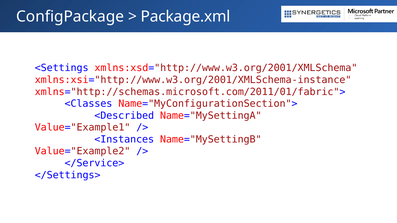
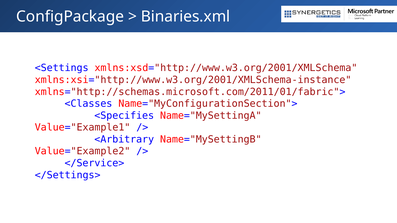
Package.xml: Package.xml -> Binaries.xml (185, 16)
<Described: <Described -> <Specifies (124, 116)
<Instances: <Instances -> <Arbitrary (124, 140)
